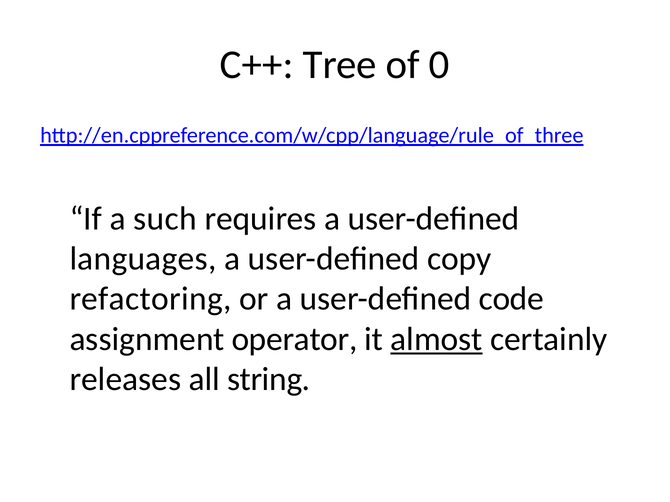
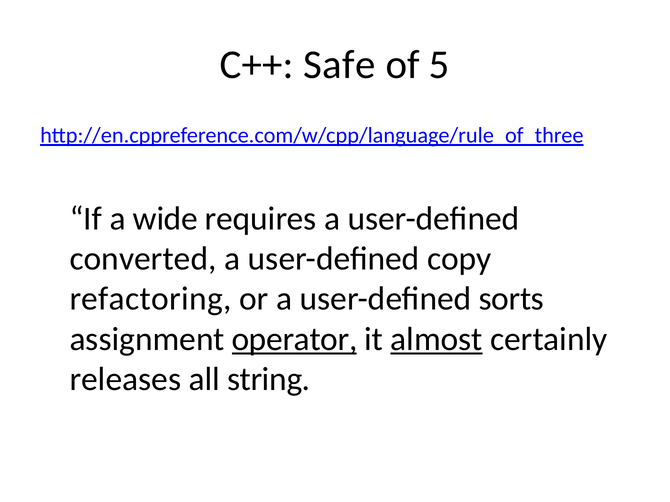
Tree: Tree -> Safe (339, 65)
0: 0 -> 5 (439, 65)
such: such -> wide (165, 219)
languages: languages -> converted (143, 259)
code: code -> sorts (511, 299)
operator underline: none -> present (295, 339)
